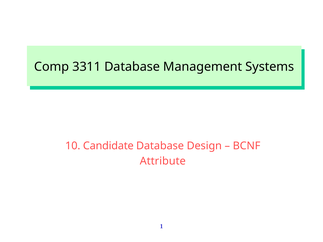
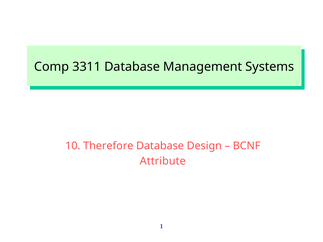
Candidate: Candidate -> Therefore (108, 146)
